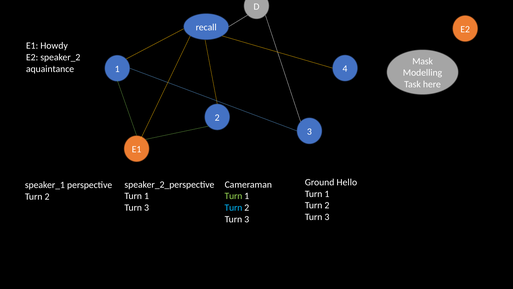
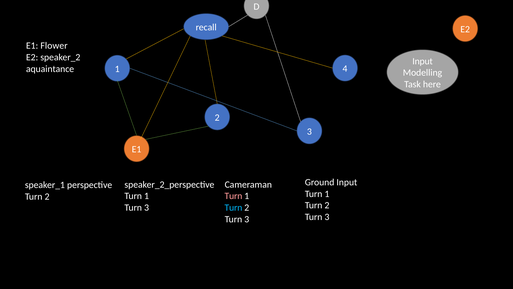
Howdy: Howdy -> Flower (54, 46)
Mask: Mask -> Input (423, 61)
Ground Hello: Hello -> Input (347, 182)
Turn colour: light green -> pink (233, 196)
